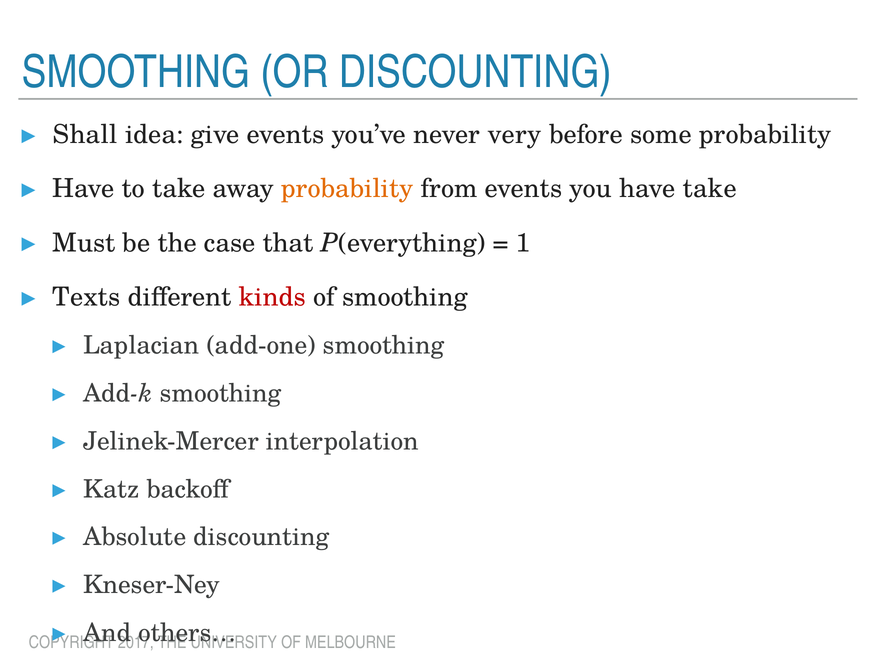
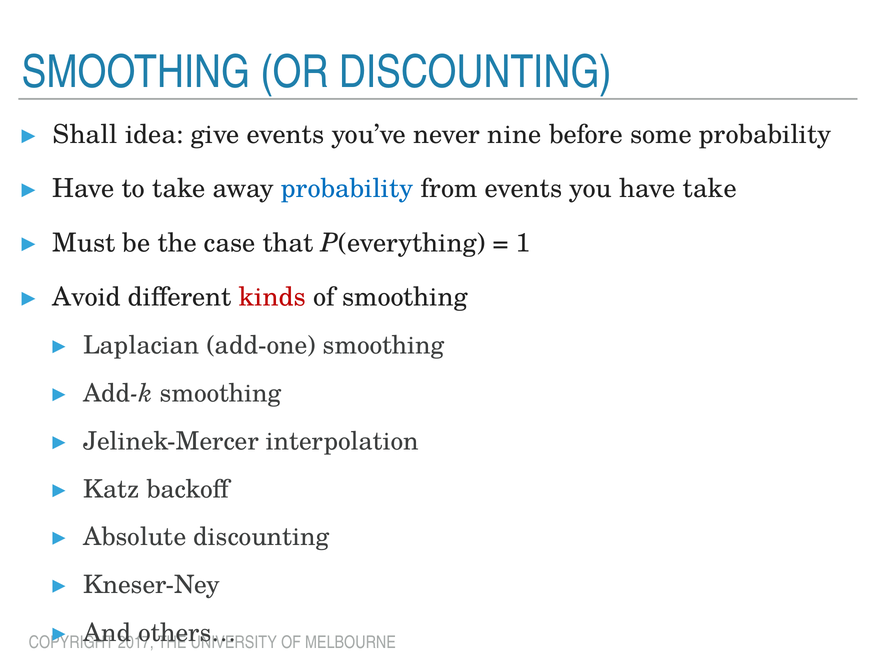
very: very -> nine (514, 135)
probability colour: orange -> blue (347, 189)
Texts: Texts -> Avoid (87, 297)
